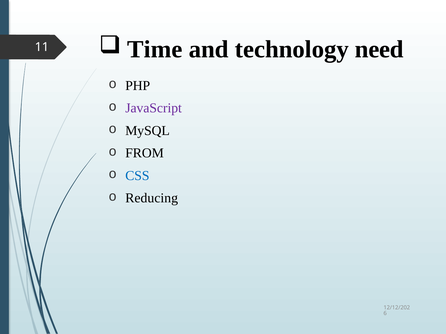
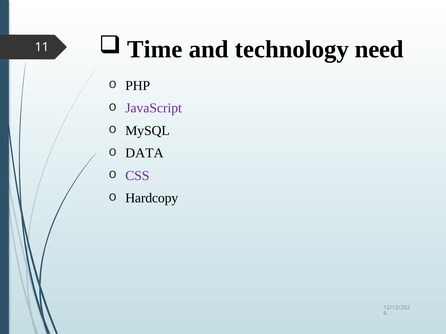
FROM: FROM -> DATA (144, 153)
CSS colour: blue -> purple (137, 176)
Reducing: Reducing -> Hardcopy (152, 198)
